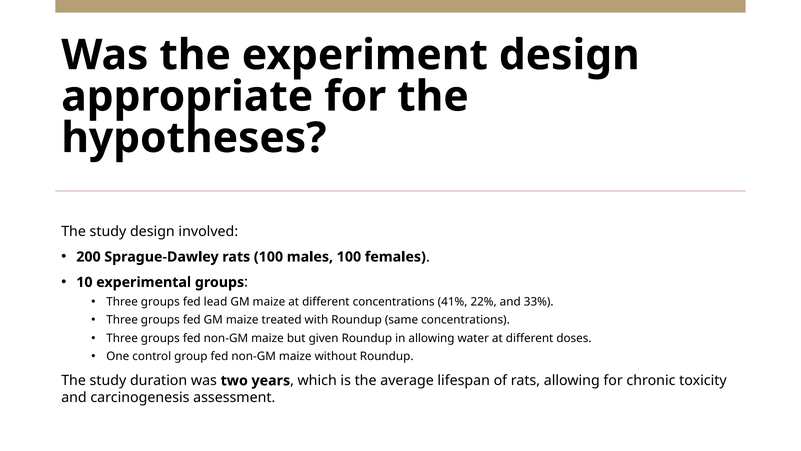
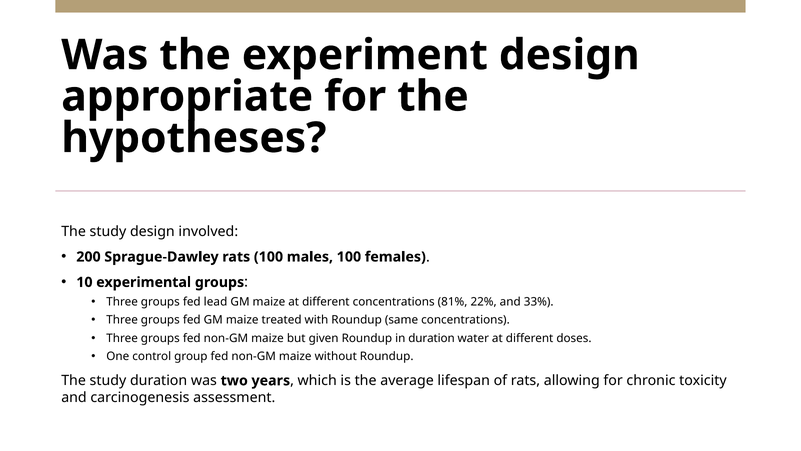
41%: 41% -> 81% (453, 302)
in allowing: allowing -> duration (432, 338)
